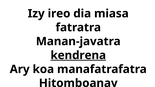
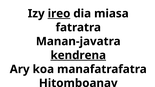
ireo underline: none -> present (59, 14)
